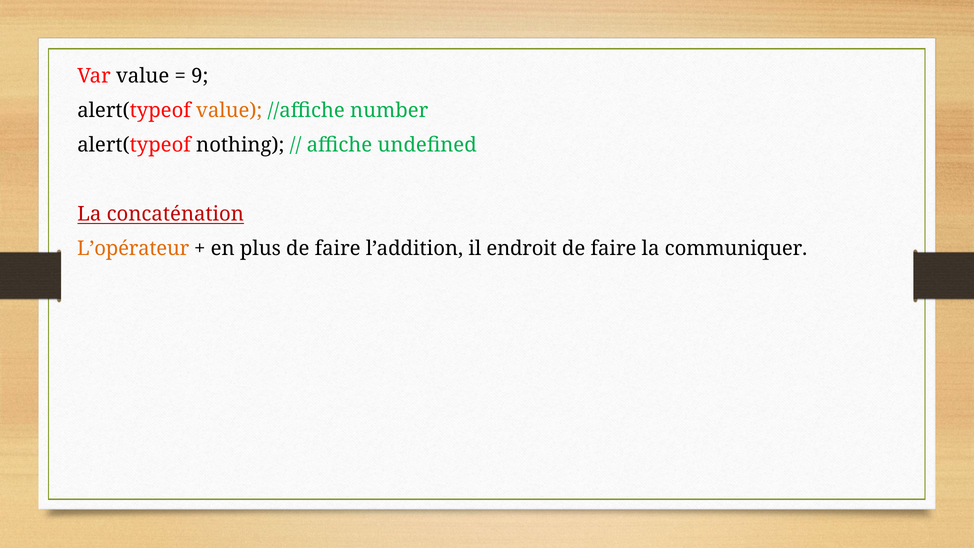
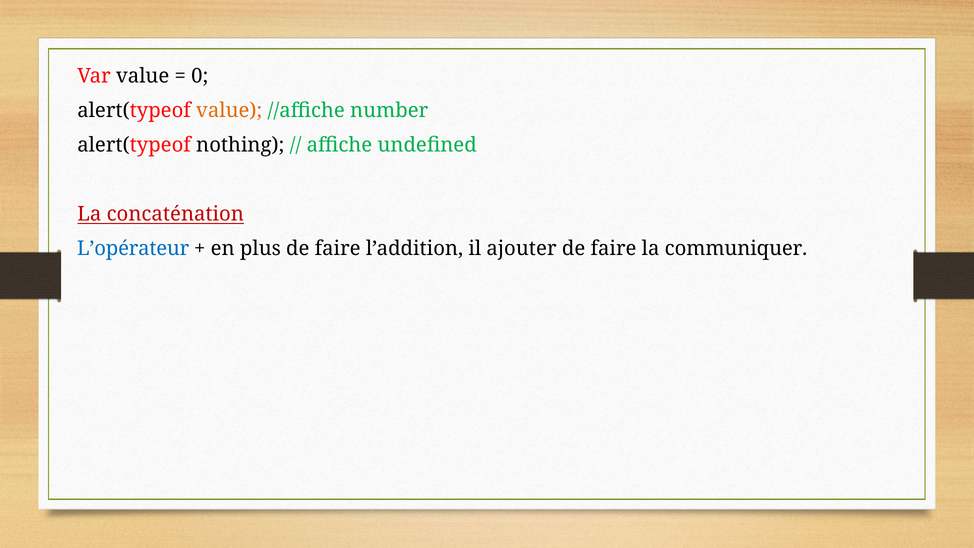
9: 9 -> 0 (200, 76)
L’opérateur colour: orange -> blue (133, 249)
endroit: endroit -> ajouter (522, 249)
